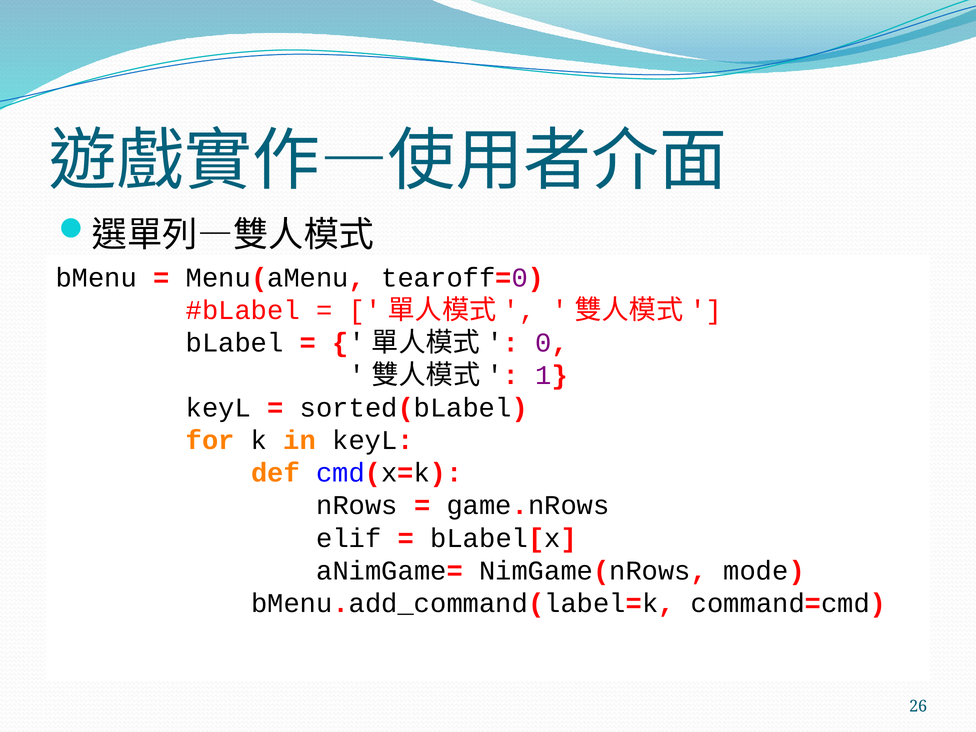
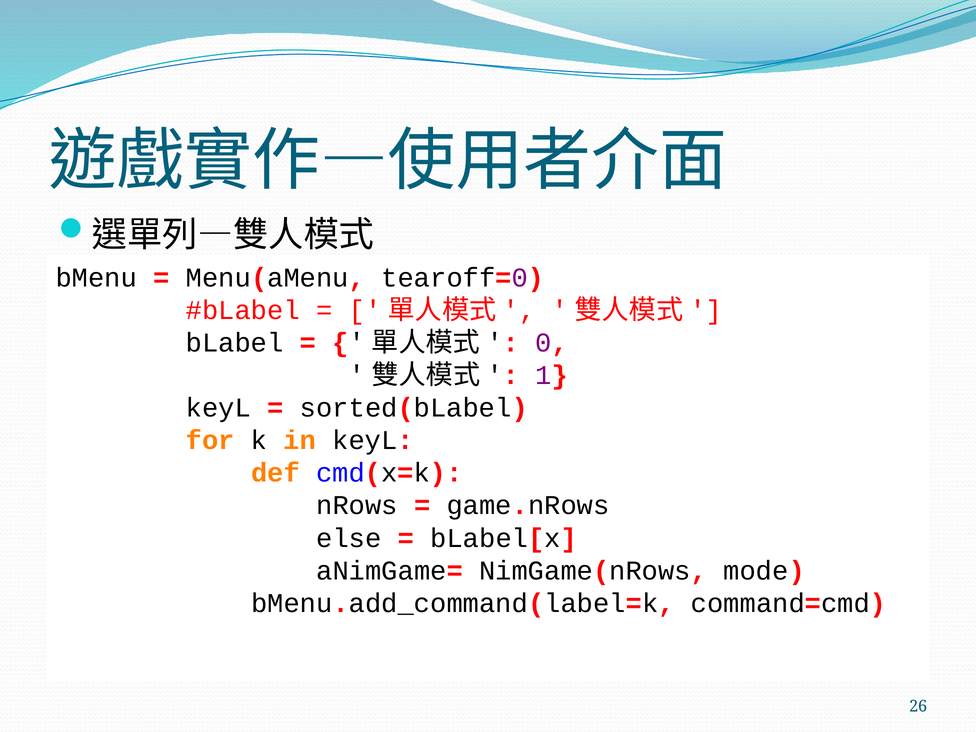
elif: elif -> else (349, 538)
